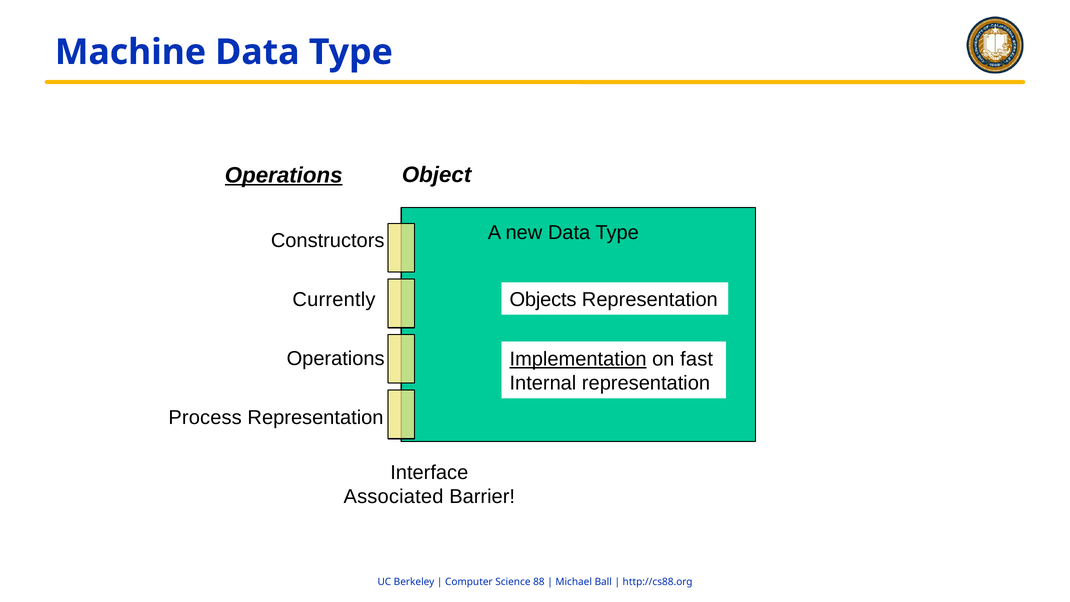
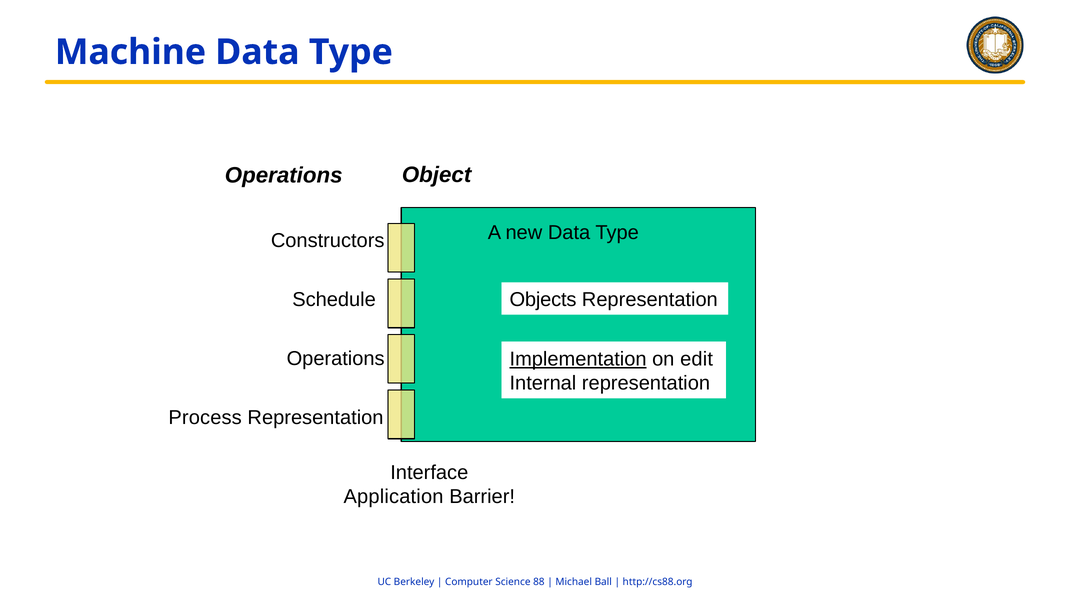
Operations underline: present -> none (284, 175)
Currently: Currently -> Schedule (334, 300)
fast: fast -> edit (697, 359)
Associated: Associated -> Application (394, 497)
